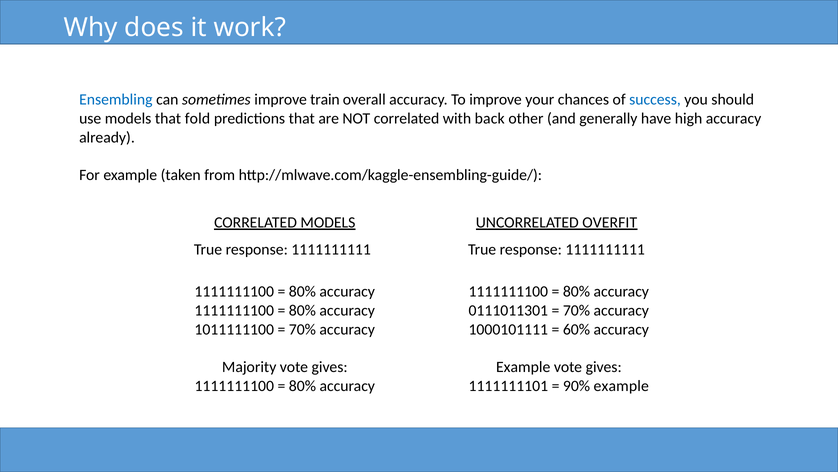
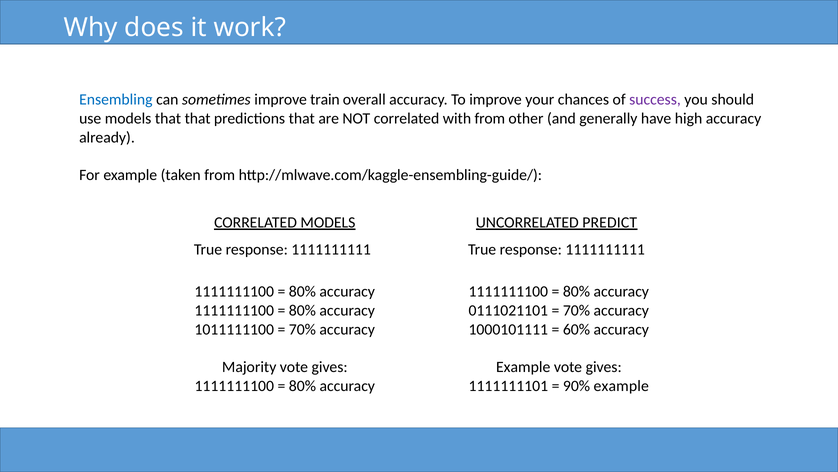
success colour: blue -> purple (655, 99)
that fold: fold -> that (198, 118)
with back: back -> from (490, 118)
OVERFIT: OVERFIT -> PREDICT (610, 222)
0111011301: 0111011301 -> 0111021101 (508, 310)
